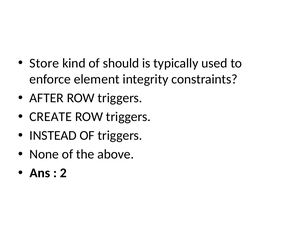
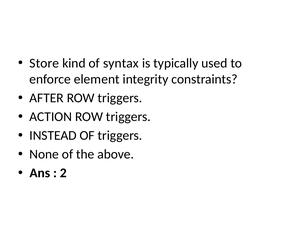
should: should -> syntax (121, 63)
CREATE: CREATE -> ACTION (51, 117)
